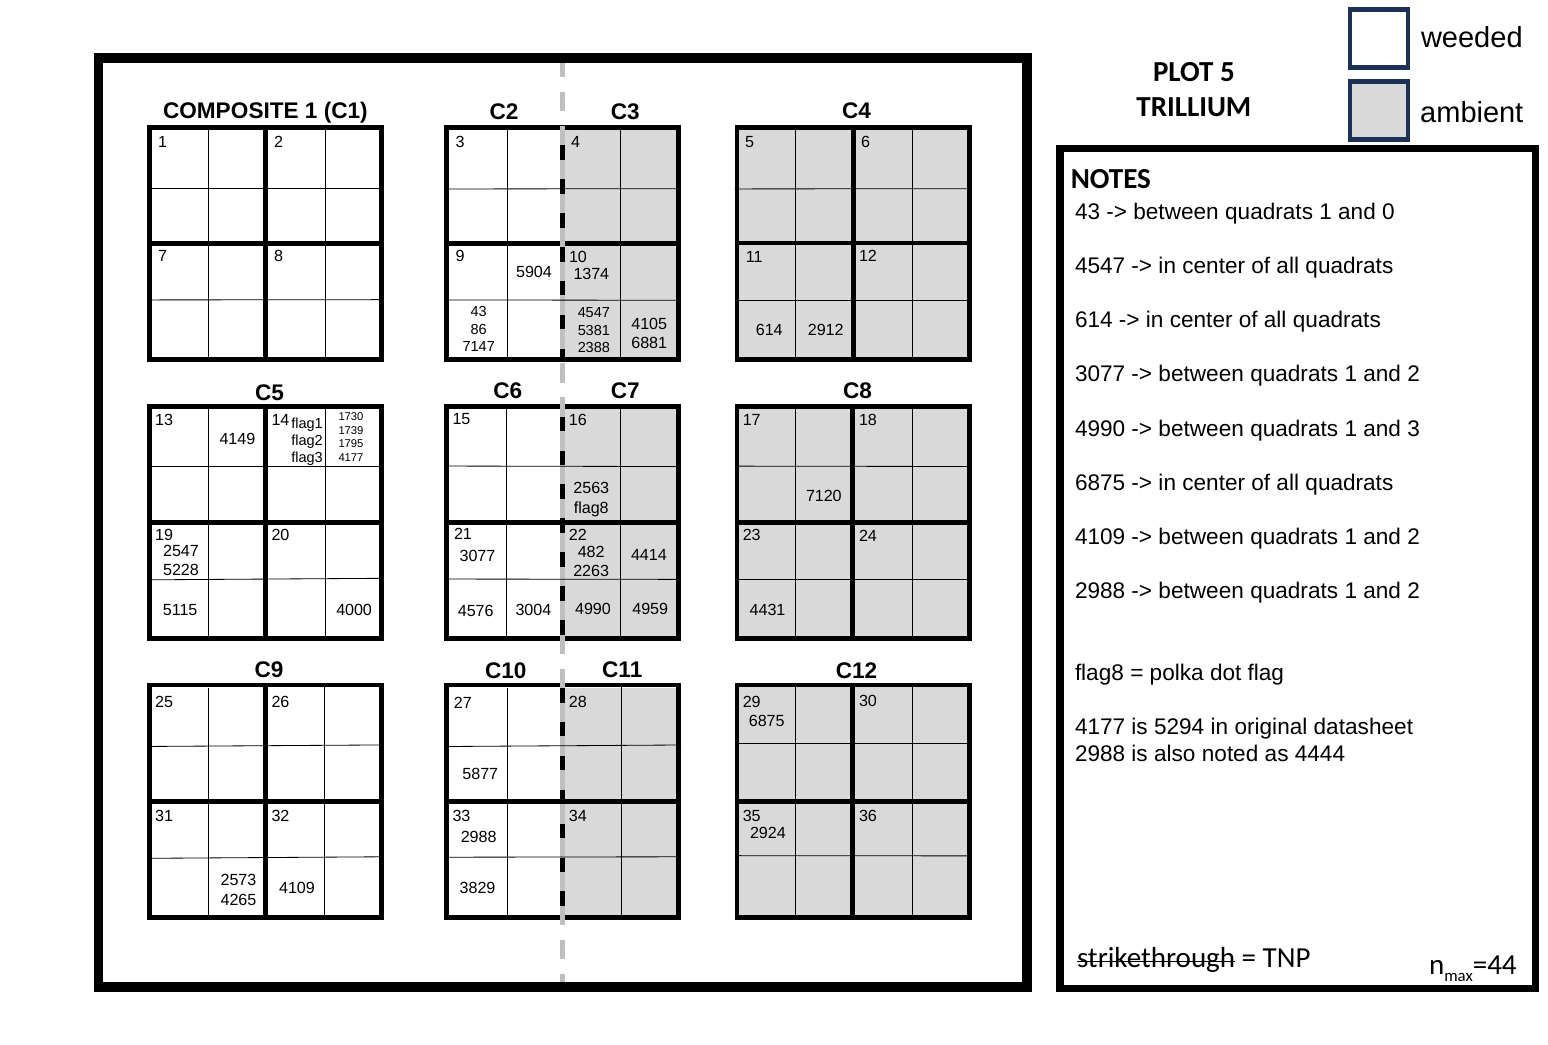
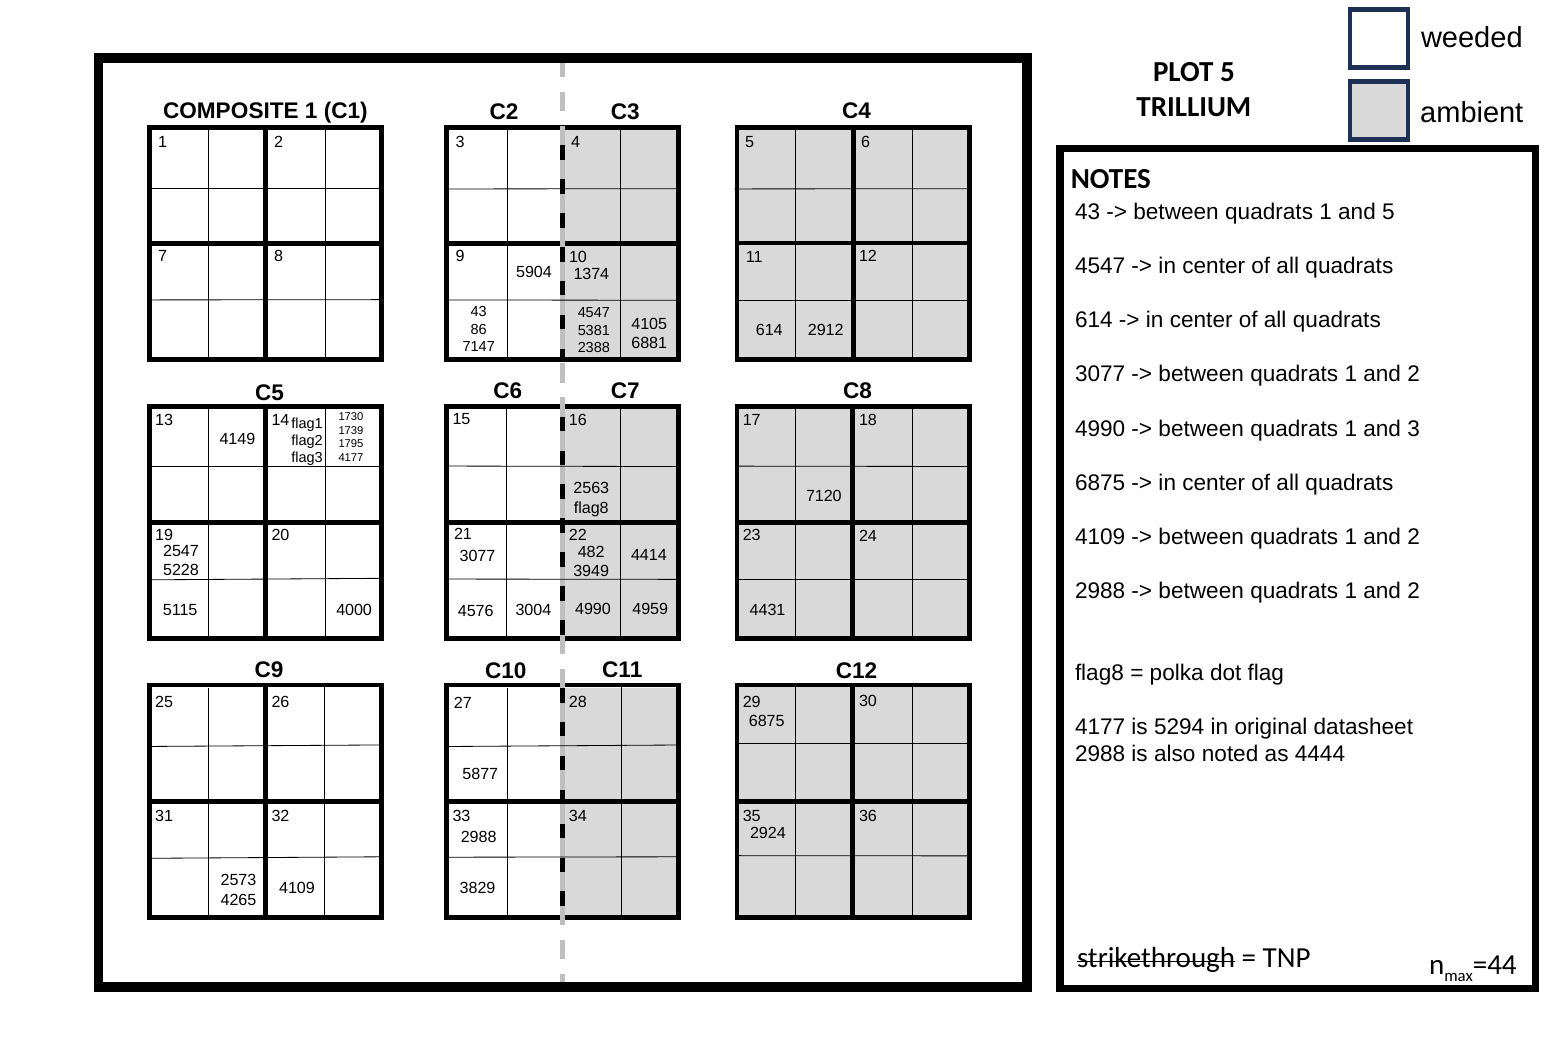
and 0: 0 -> 5 (1388, 212)
2263: 2263 -> 3949 (591, 571)
